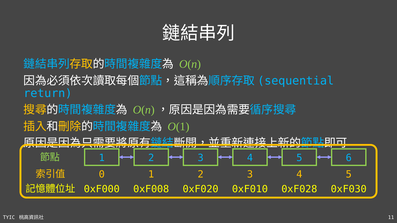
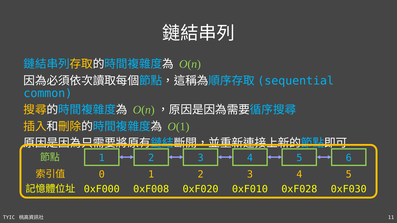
return: return -> common (48, 93)
